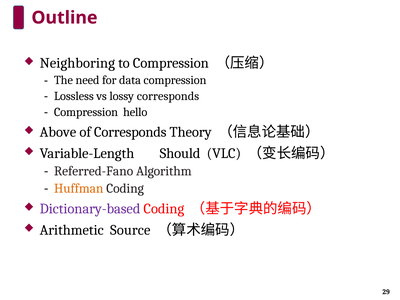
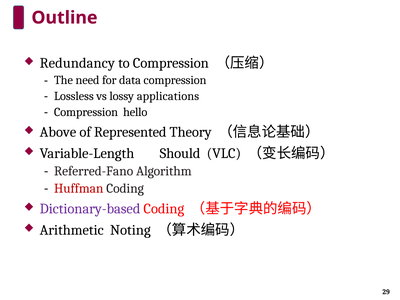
Neighboring: Neighboring -> Redundancy (77, 63)
lossy corresponds: corresponds -> applications (168, 96)
of Corresponds: Corresponds -> Represented (130, 132)
Huffman colour: orange -> red (79, 188)
Source: Source -> Noting (130, 230)
